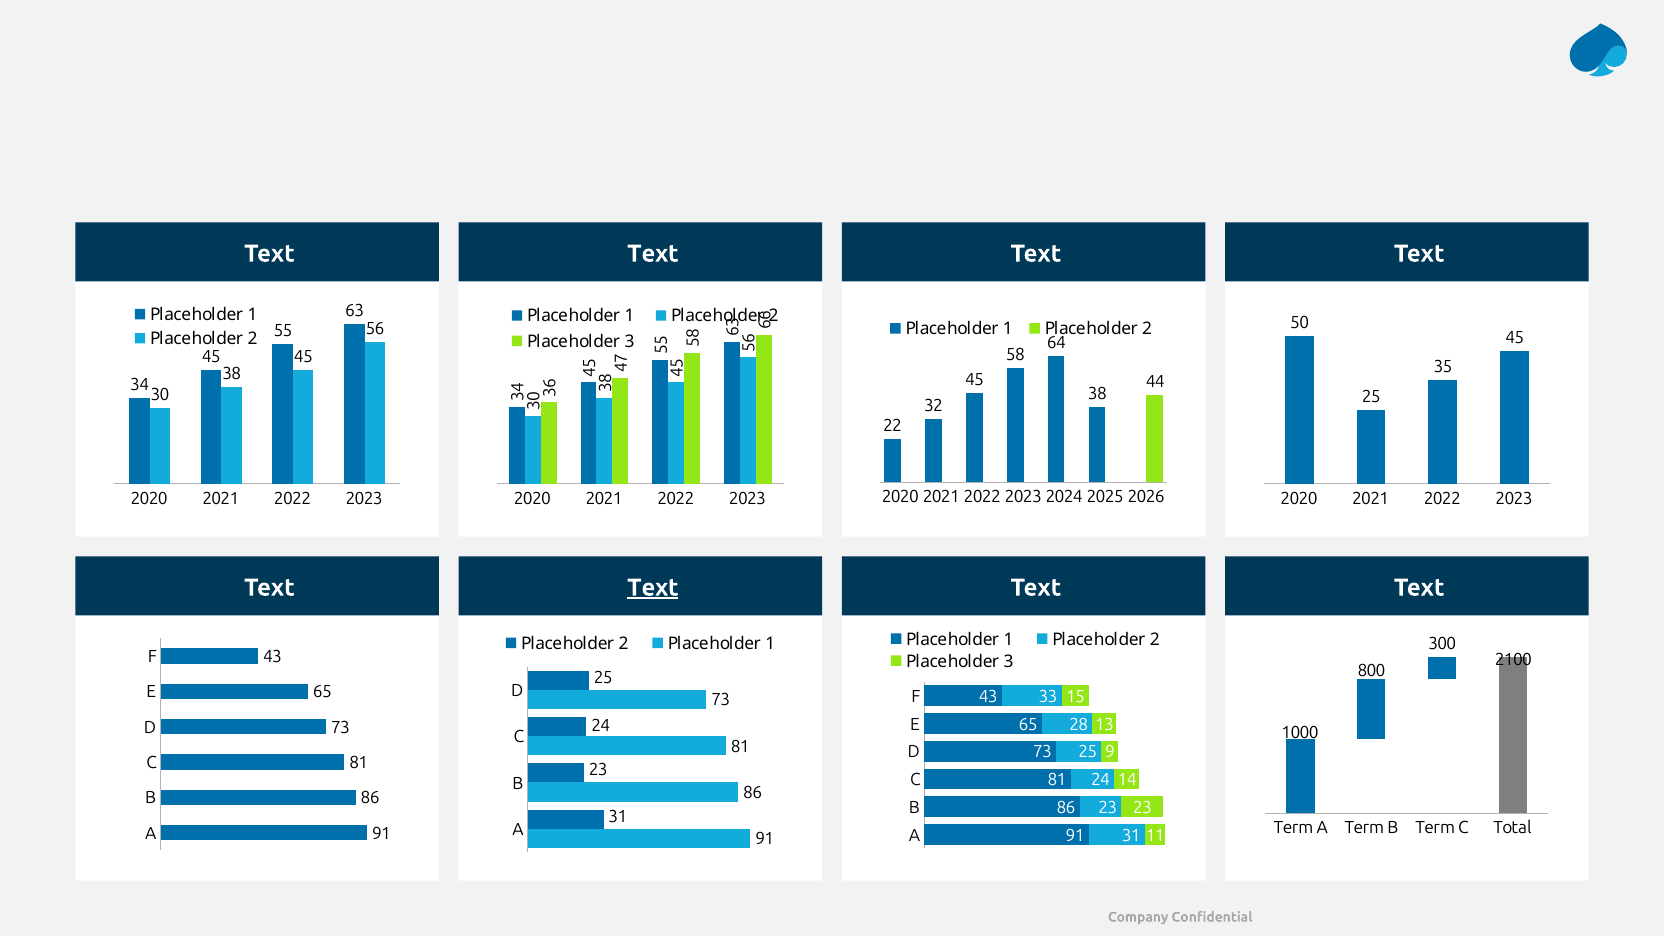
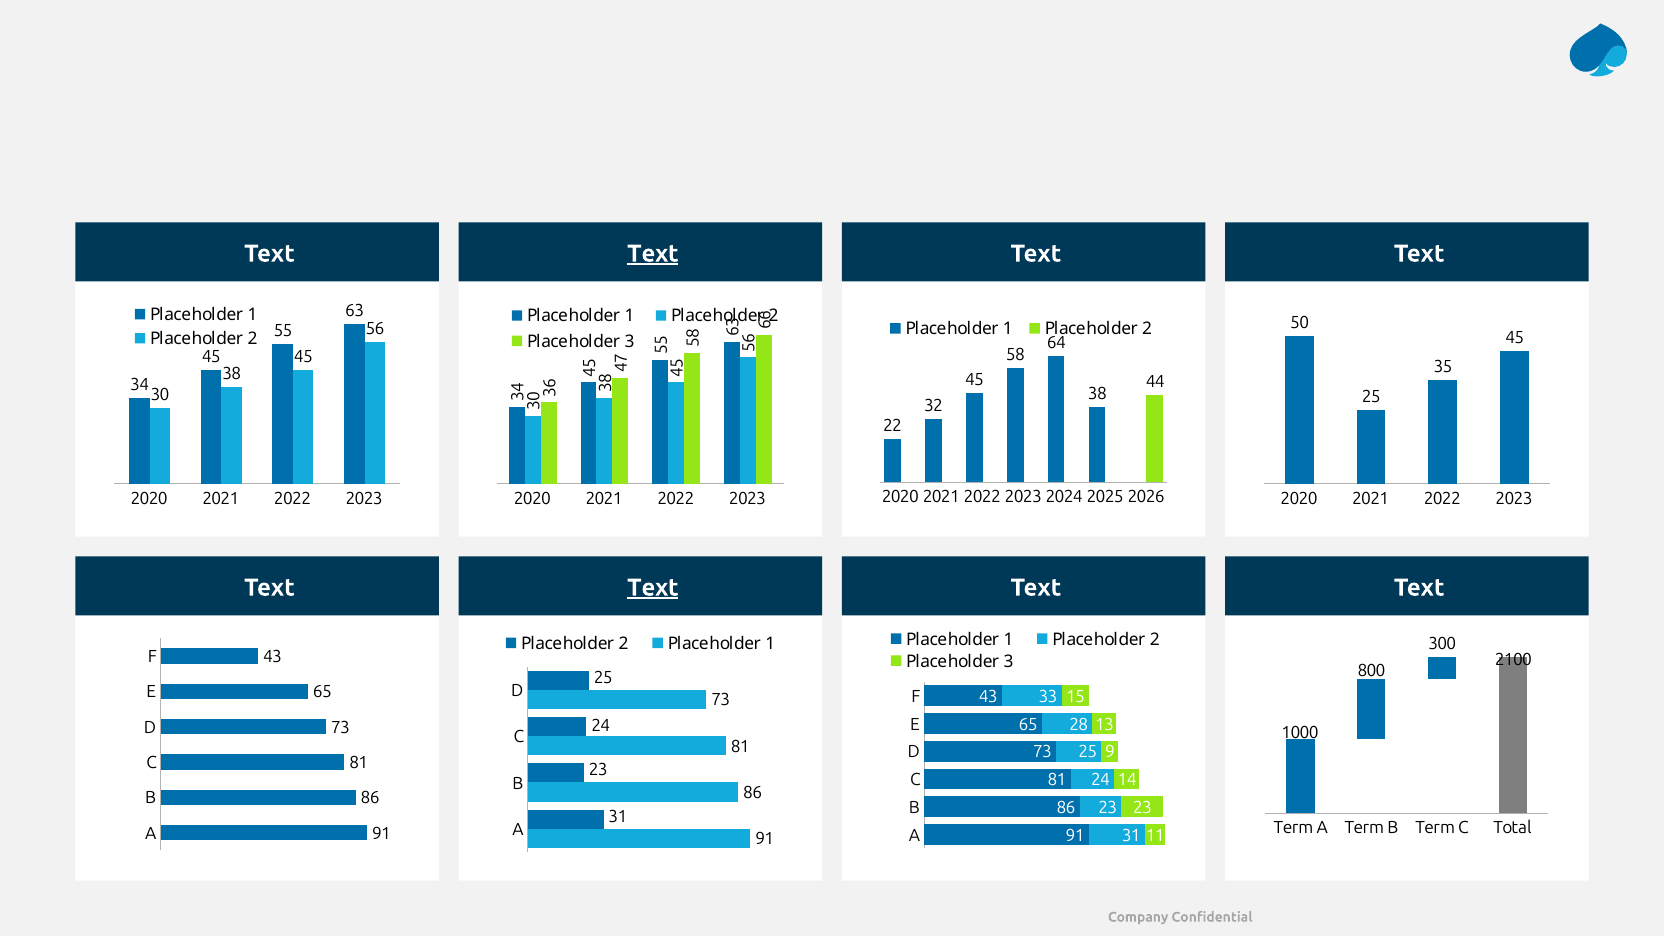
Text underline: none -> present (653, 254)
